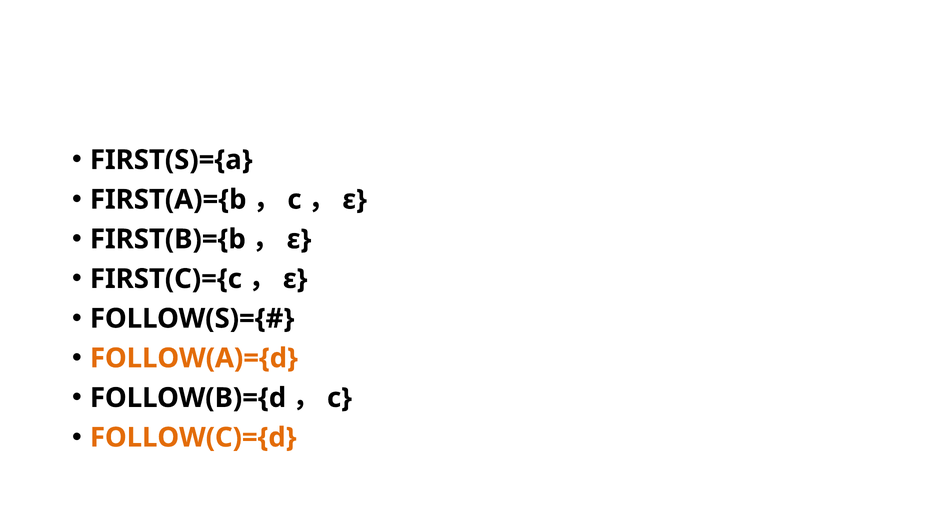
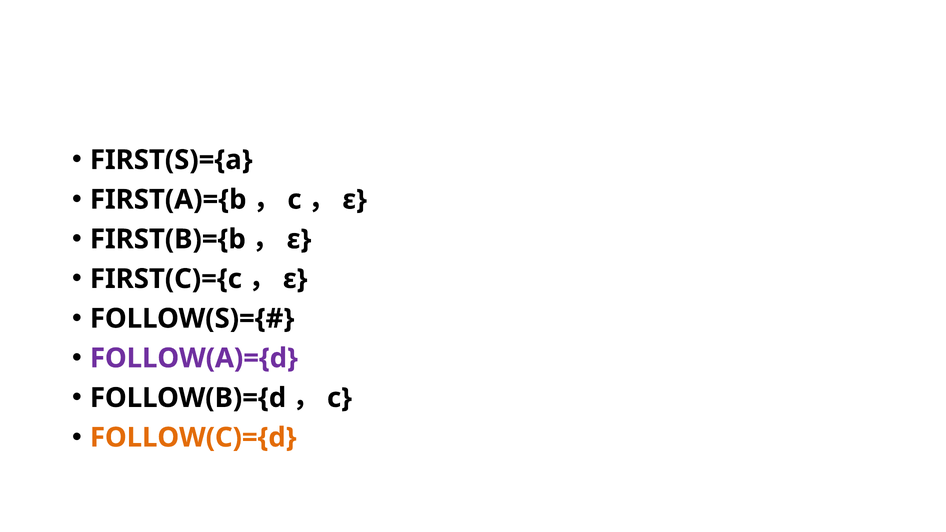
FOLLOW(A)={d colour: orange -> purple (194, 358)
